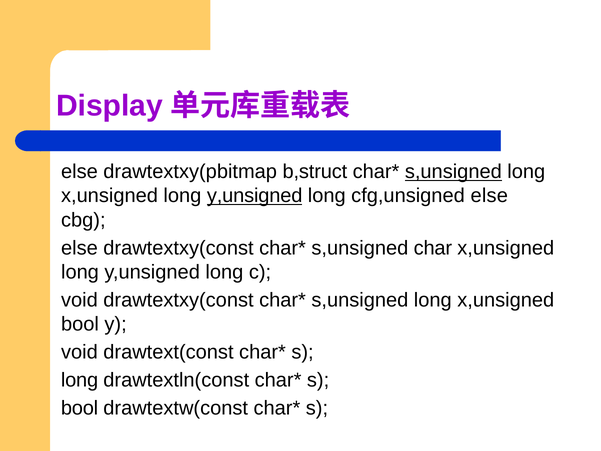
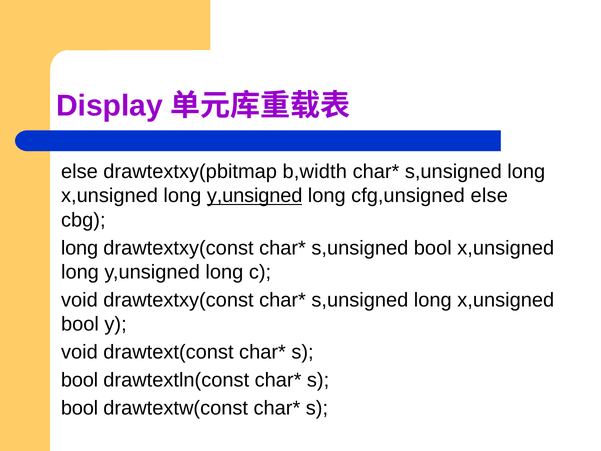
b,struct: b,struct -> b,width (315, 172)
s,unsigned underline: present -> none (453, 172)
else: else -> long (80, 248)
s,unsigned char: char -> bool (433, 248)
long: long -> bool (80, 380)
